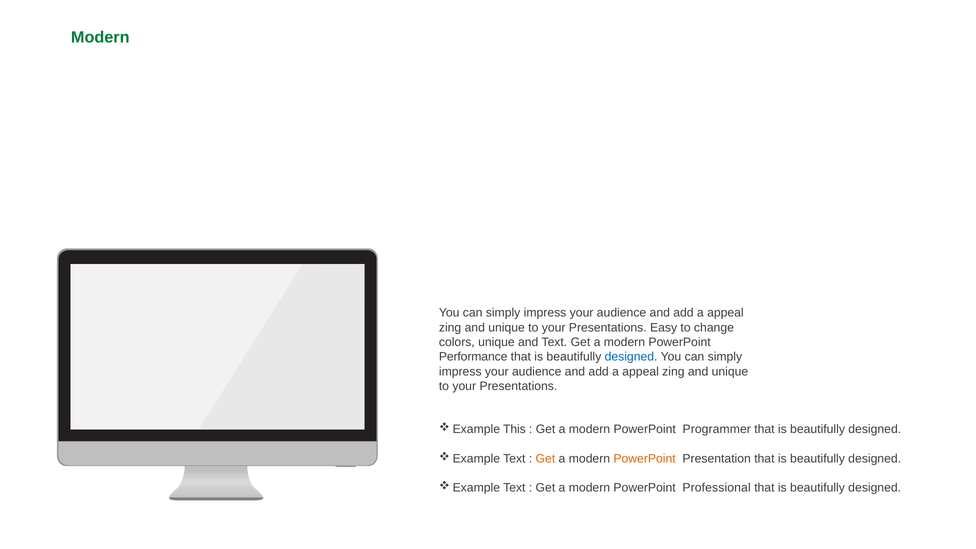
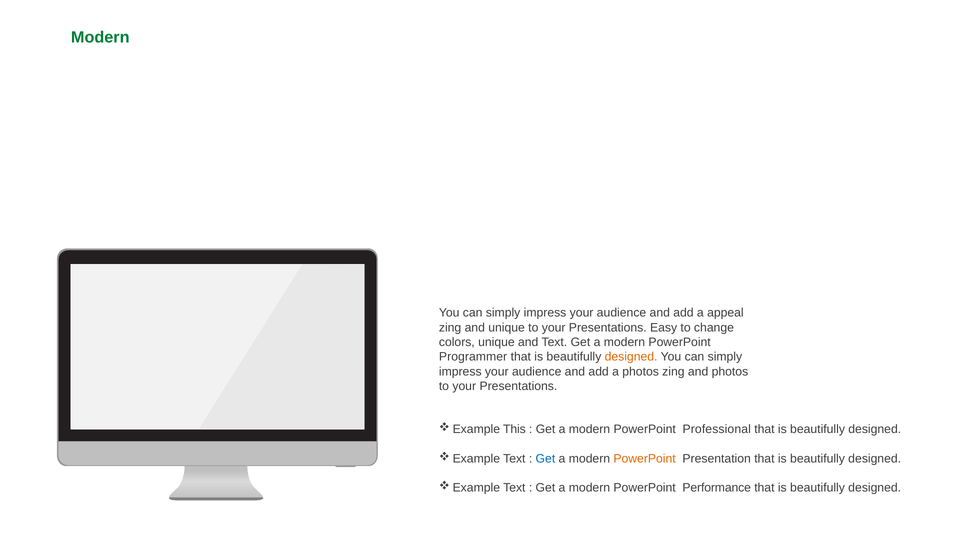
Performance: Performance -> Programmer (473, 357)
designed colour: blue -> orange (631, 357)
appeal: appeal -> photos (641, 372)
unique: unique -> photos (730, 372)
Programmer: Programmer -> Professional (717, 429)
Get colour: orange -> blue (545, 459)
Professional: Professional -> Performance (717, 488)
